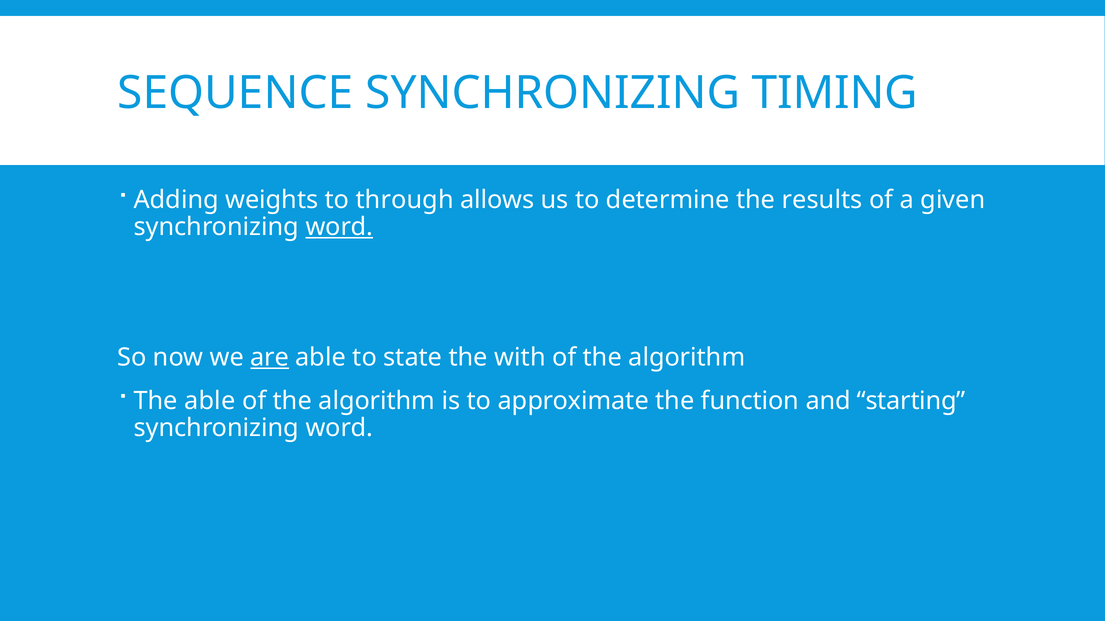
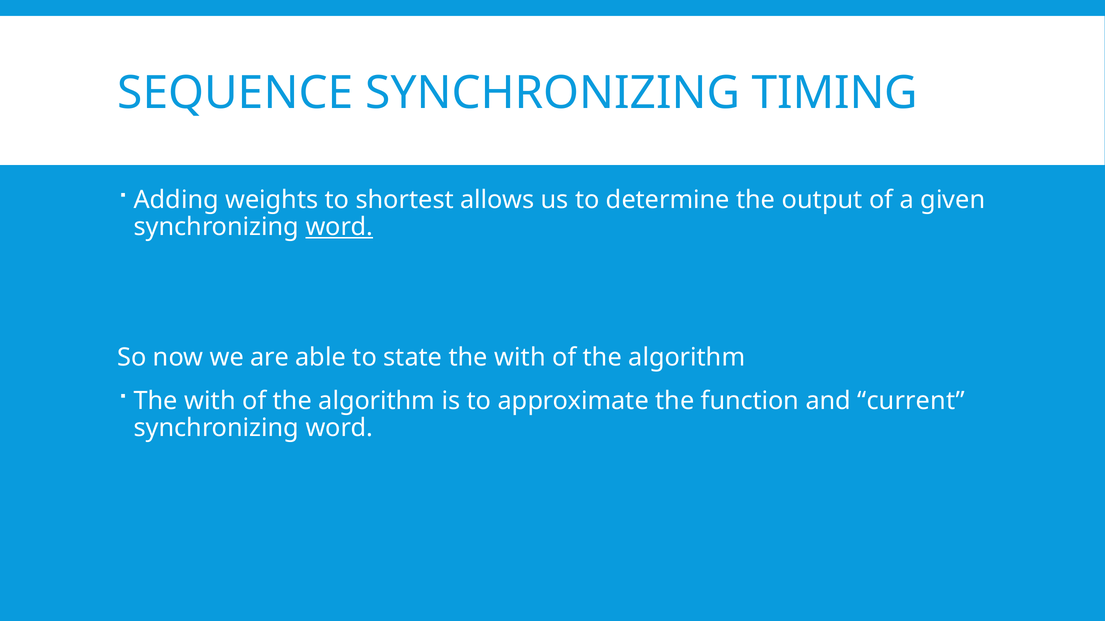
through: through -> shortest (405, 200)
results: results -> output (822, 200)
are underline: present -> none (270, 358)
able: able -> with (210, 401)
starting: starting -> current (911, 401)
